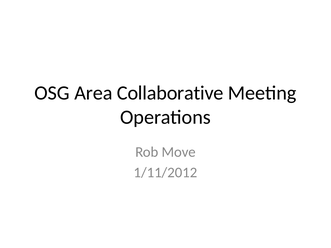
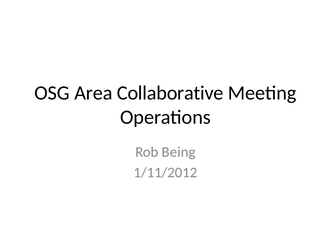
Move: Move -> Being (179, 152)
